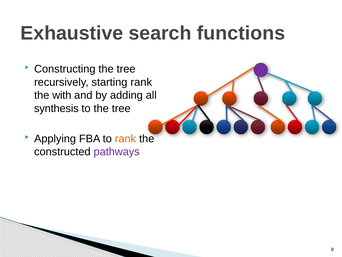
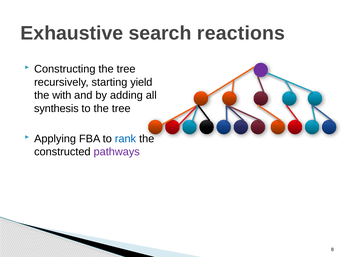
functions: functions -> reactions (241, 33)
starting rank: rank -> yield (141, 82)
rank colour: orange -> blue (125, 138)
